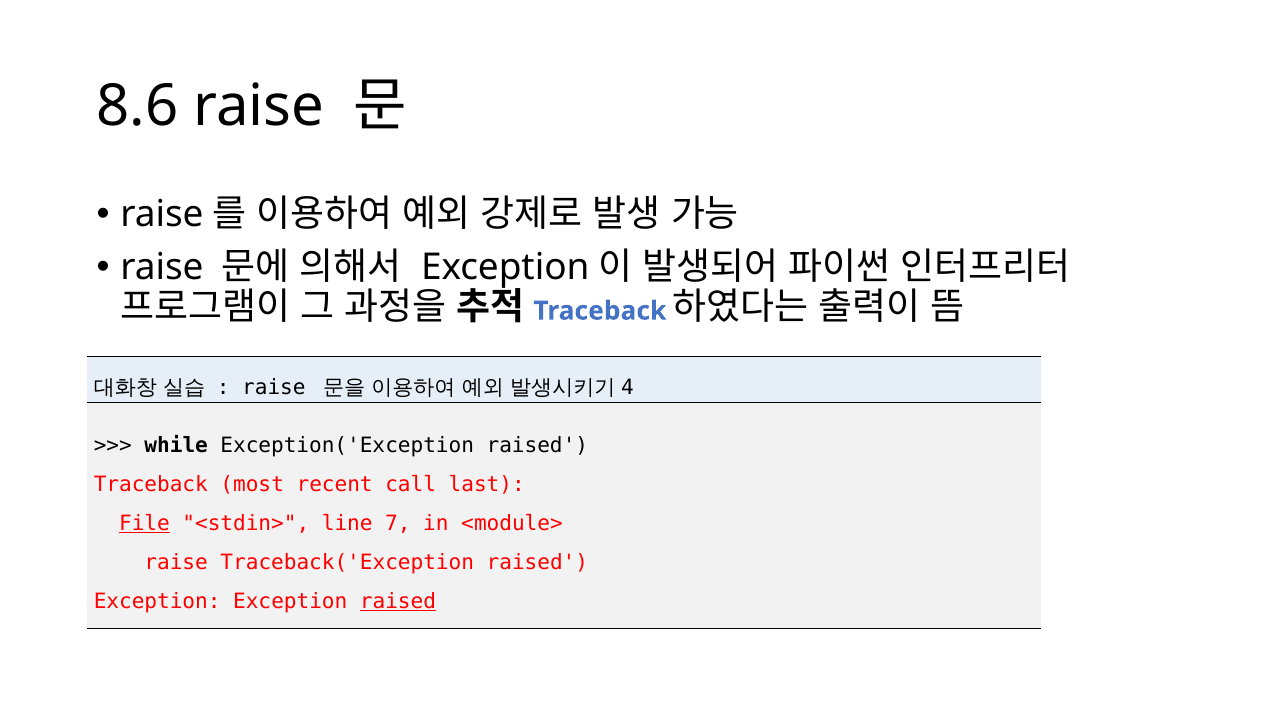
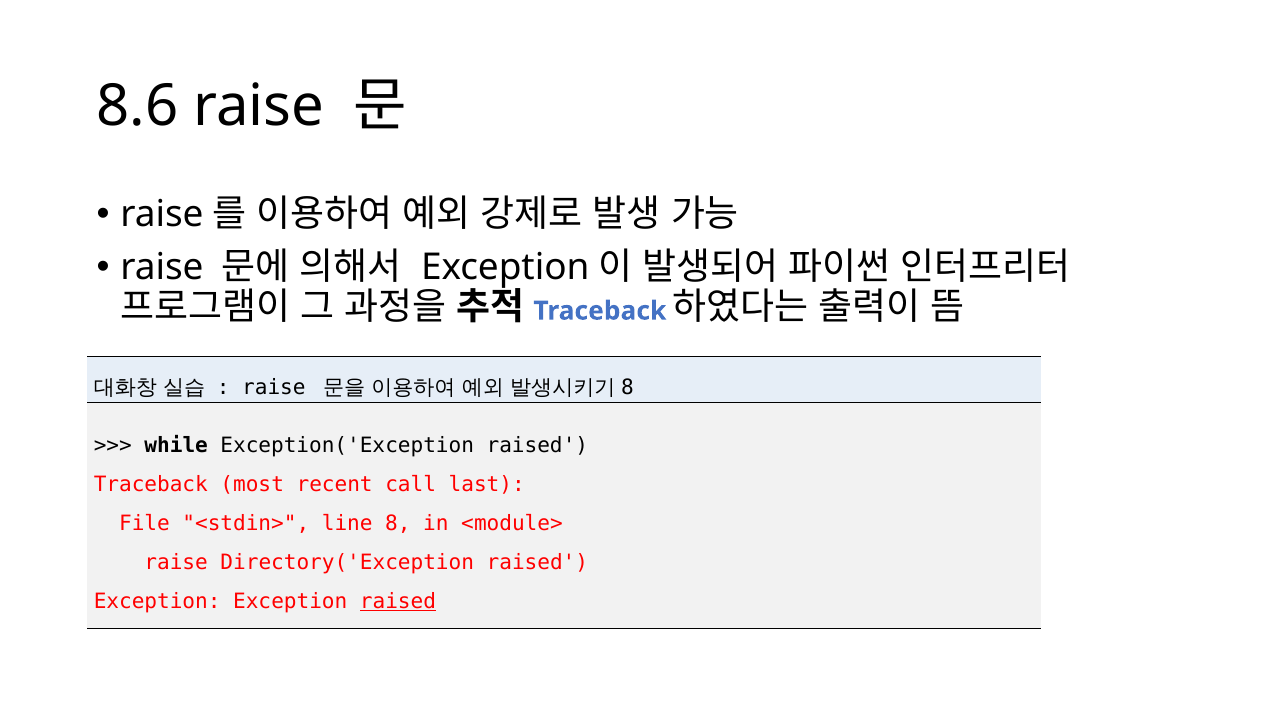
4: 4 -> 8 (627, 387)
File underline: present -> none (144, 523)
line 7: 7 -> 8 (398, 523)
Traceback('Exception: Traceback('Exception -> Directory('Exception (347, 562)
